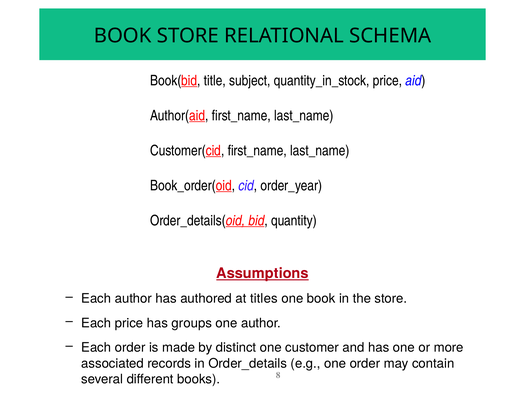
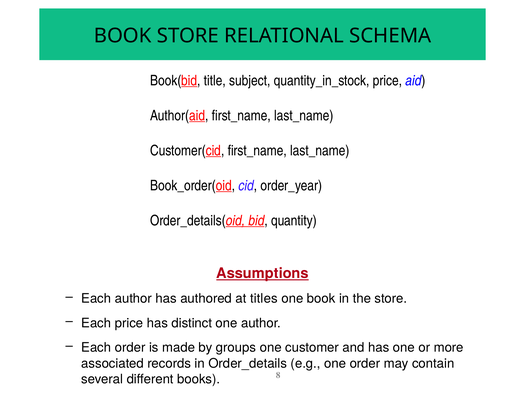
groups: groups -> distinct (192, 323)
distinct: distinct -> groups (236, 347)
